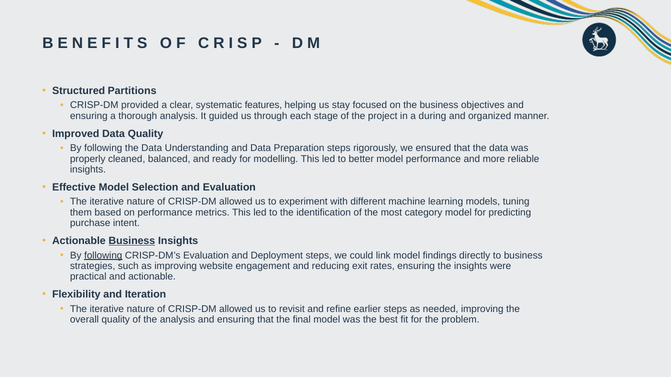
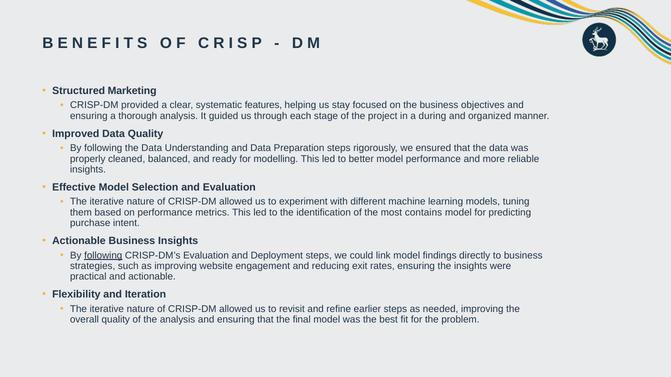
Partitions: Partitions -> Marketing (132, 91)
category: category -> contains (424, 213)
Business underline: present -> none (132, 241)
